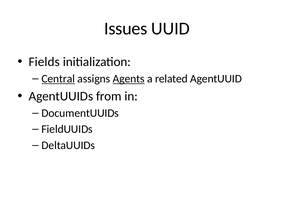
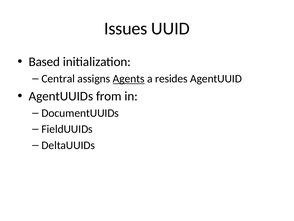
Fields: Fields -> Based (44, 62)
Central underline: present -> none (58, 79)
related: related -> resides (171, 79)
